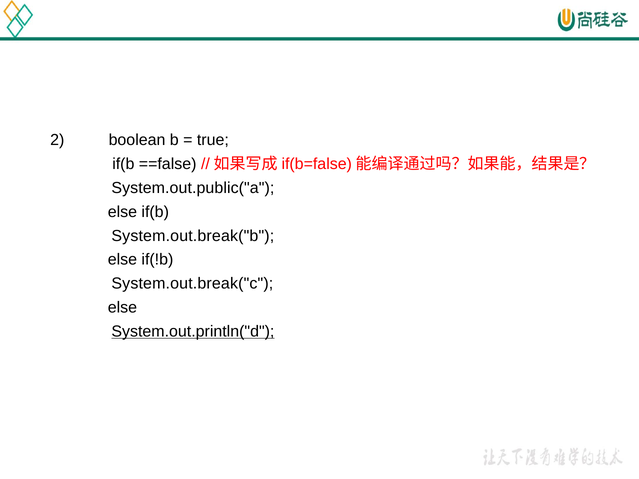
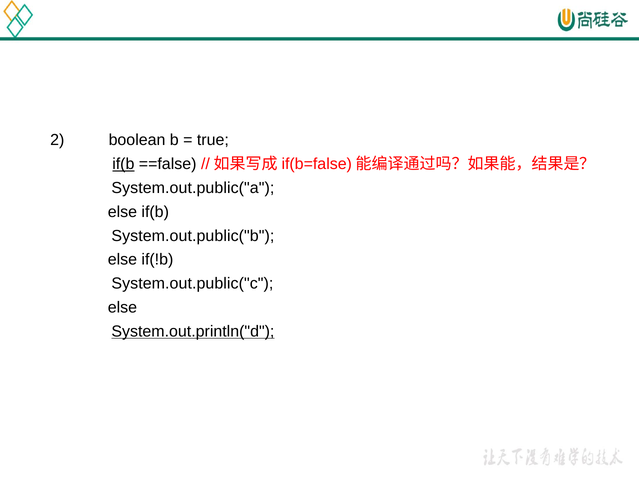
if(b underline: none -> present (123, 164)
System.out.break("b: System.out.break("b -> System.out.public("b (193, 236)
System.out.break("c: System.out.break("c -> System.out.public("c (192, 284)
